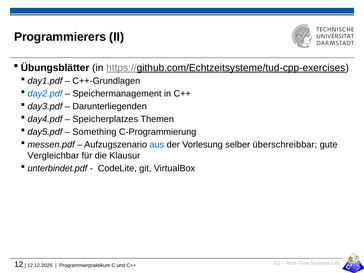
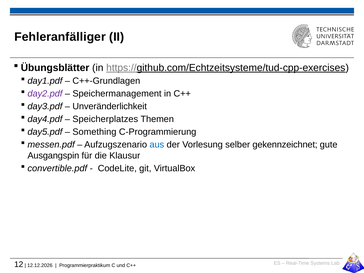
Programmierers: Programmierers -> Fehleranfälliger (60, 37)
day2.pdf colour: blue -> purple (45, 94)
Darunterliegenden: Darunterliegenden -> Unveränderlichkeit (110, 106)
überschreibbar: überschreibbar -> gekennzeichnet (285, 145)
Vergleichbar: Vergleichbar -> Ausgangspin (53, 156)
unterbindet.pdf: unterbindet.pdf -> convertible.pdf (57, 168)
